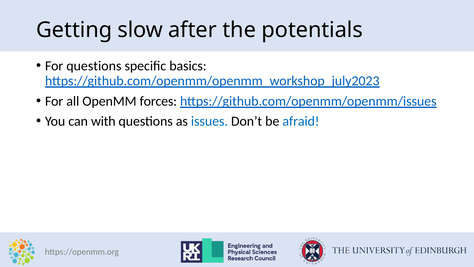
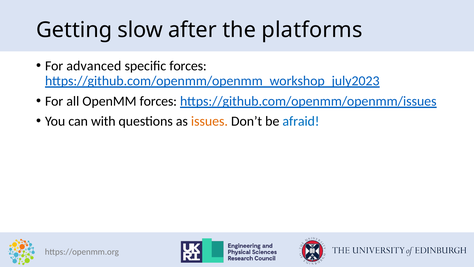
potentials: potentials -> platforms (312, 30)
For questions: questions -> advanced (94, 66)
specific basics: basics -> forces (188, 66)
issues colour: blue -> orange (209, 121)
